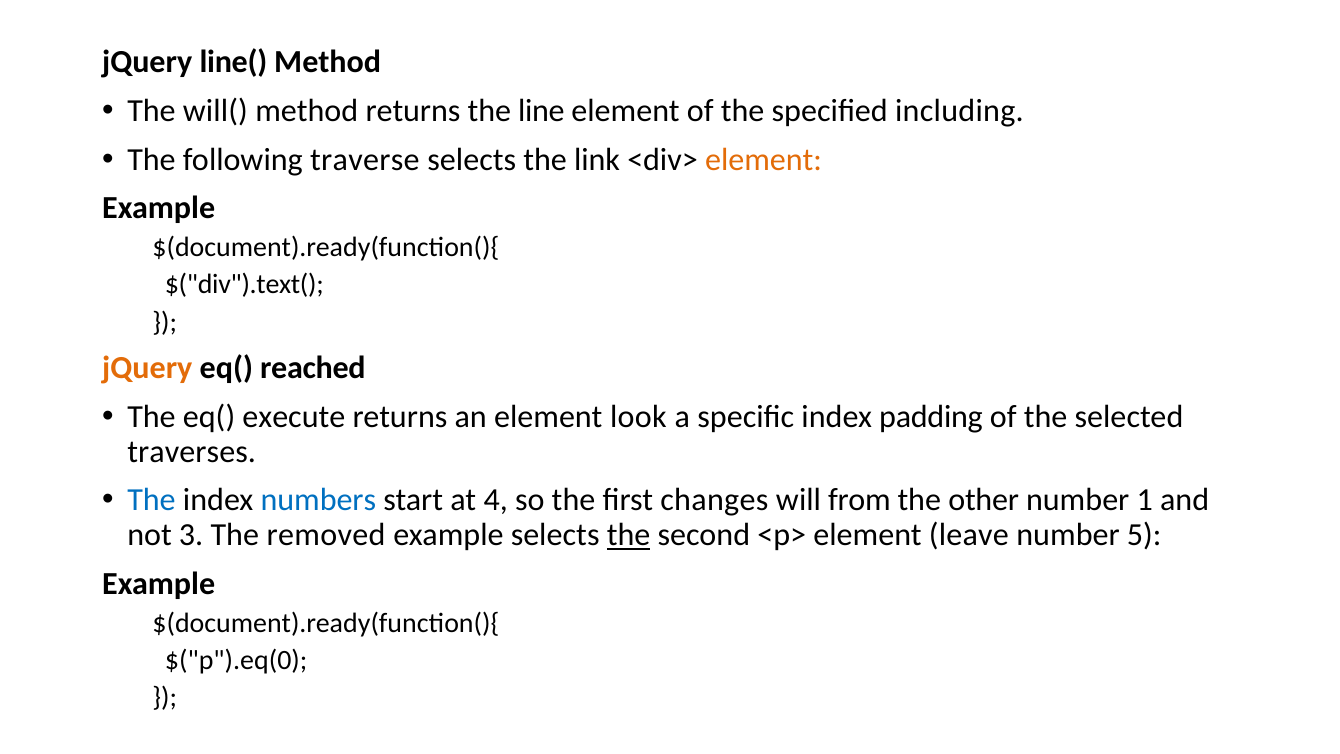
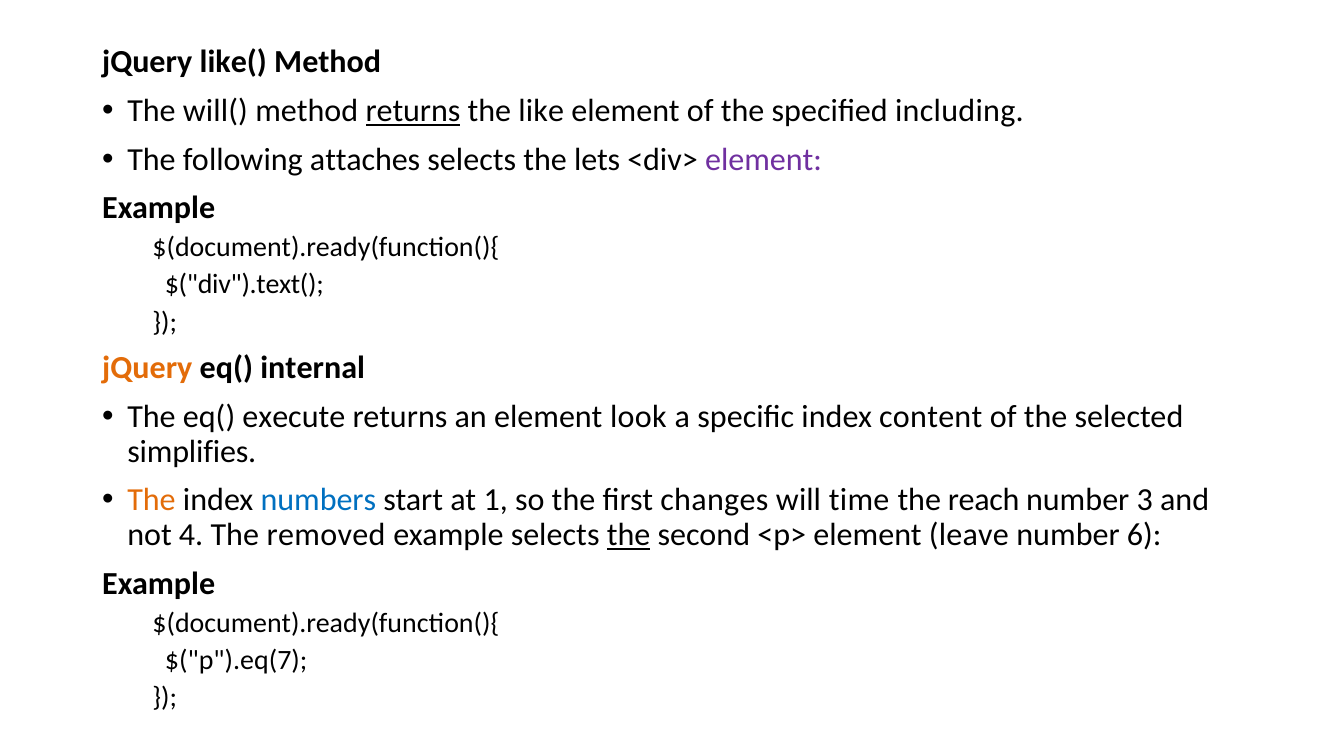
line(: line( -> like( (233, 62)
returns underline: none -> present (413, 111)
line: line -> like (541, 111)
traverse: traverse -> attaches (365, 160)
link: link -> lets (597, 160)
element colour: orange -> purple (764, 160)
reached: reached -> internal (313, 368)
padding: padding -> content (931, 417)
traverses: traverses -> simplifies (192, 451)
The colour: blue -> orange (151, 500)
4: 4 -> 1 (496, 500)
from: from -> time (859, 500)
other: other -> reach (984, 500)
1: 1 -> 3 (1145, 500)
3: 3 -> 4 (191, 535)
5: 5 -> 6 (1144, 535)
$("p").eq(0: $("p").eq(0 -> $("p").eq(7 (236, 660)
